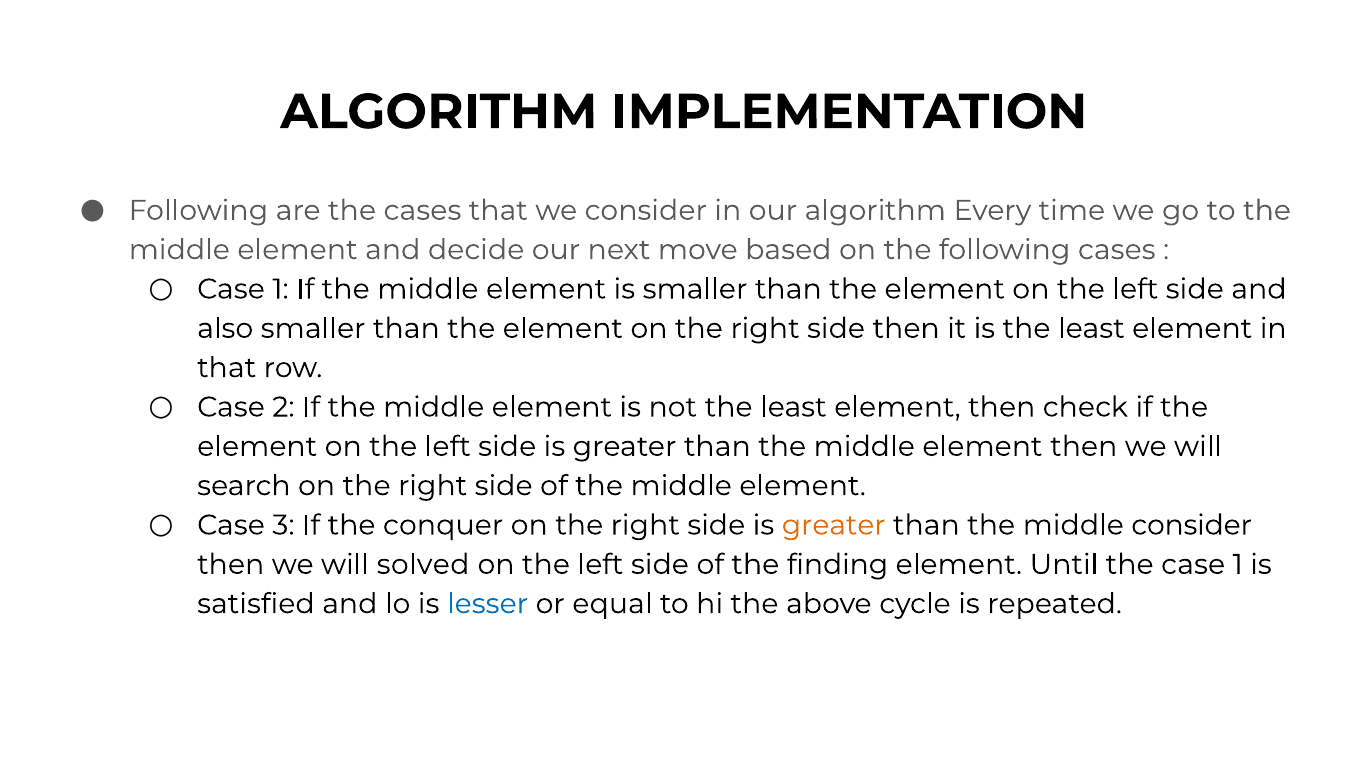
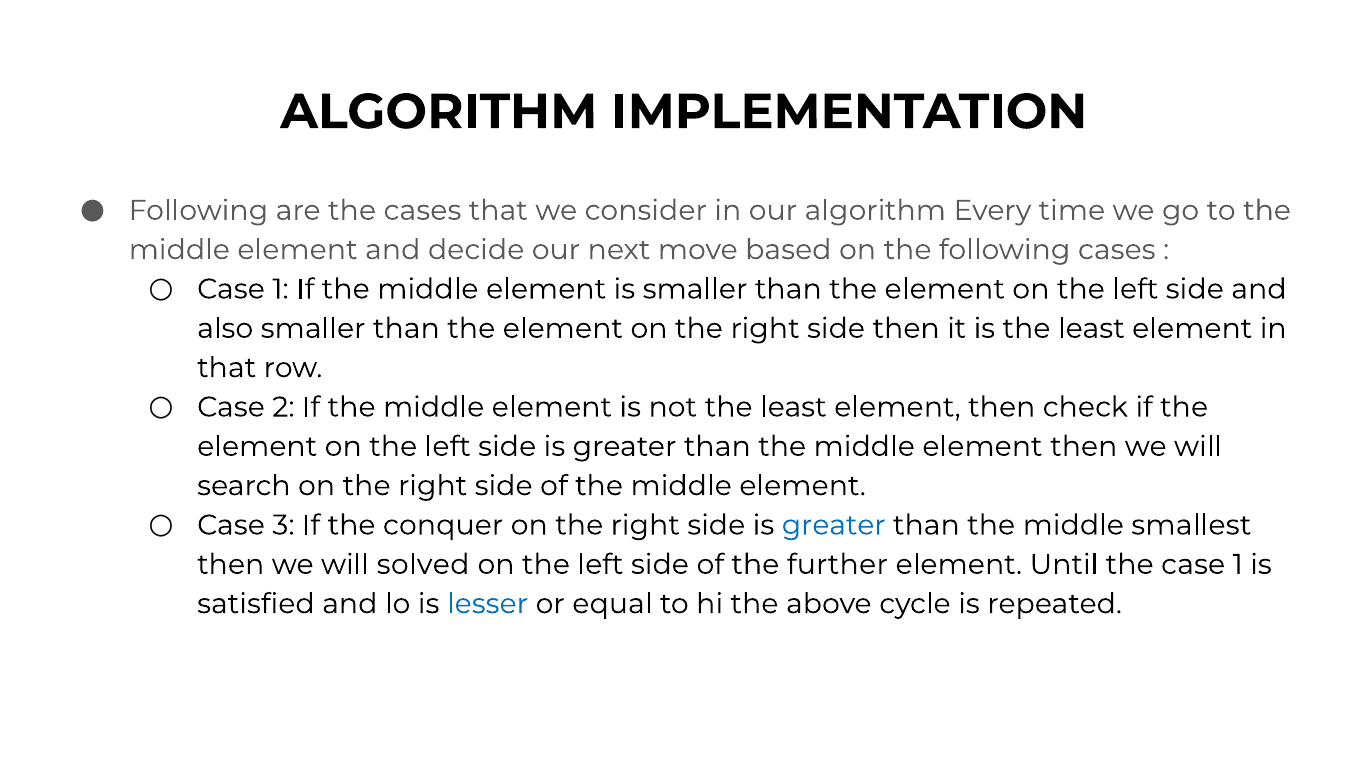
greater colour: orange -> blue (834, 525)
middle consider: consider -> smallest (1191, 525)
finding: finding -> further (837, 564)
